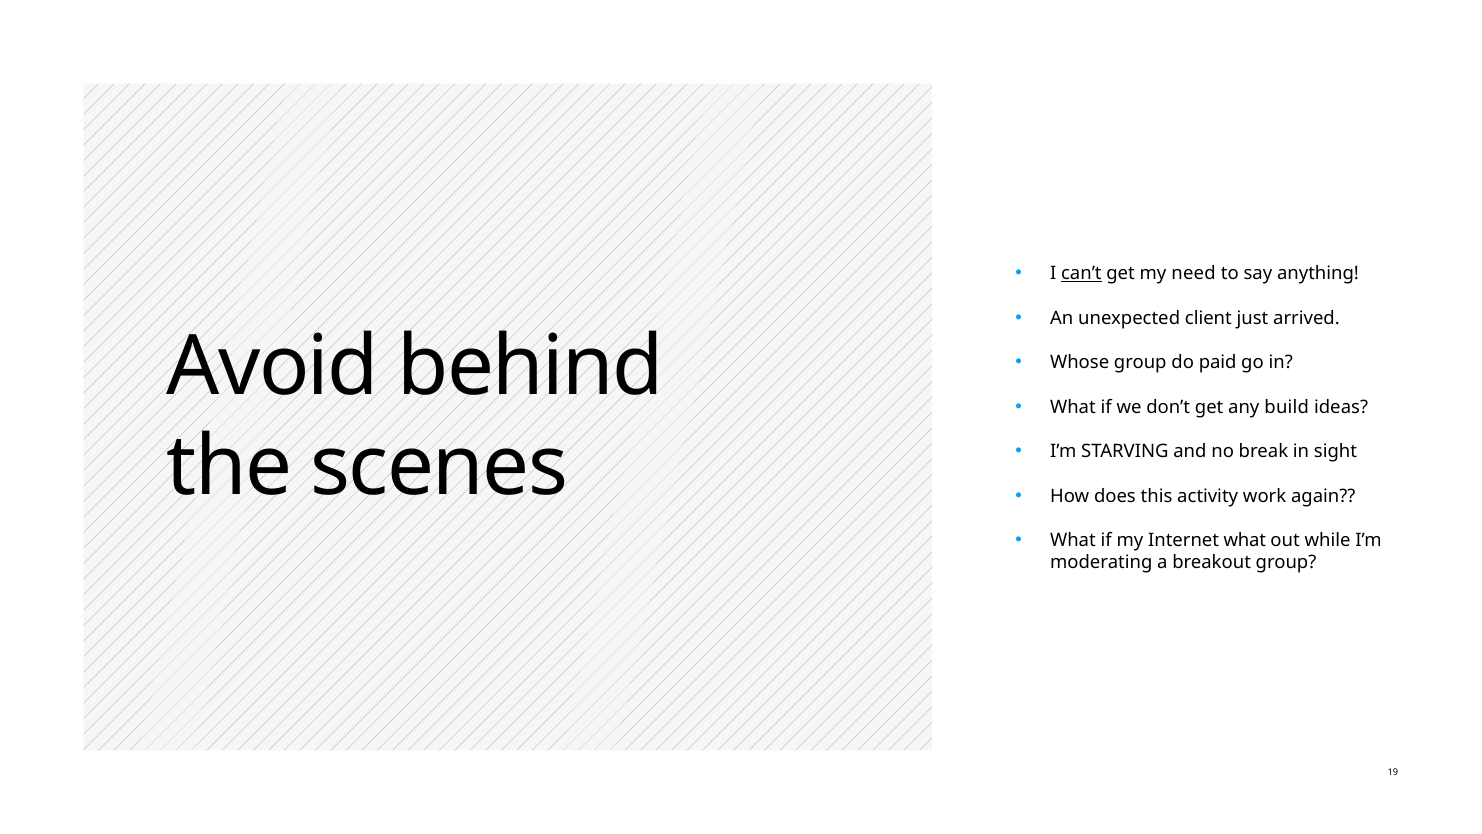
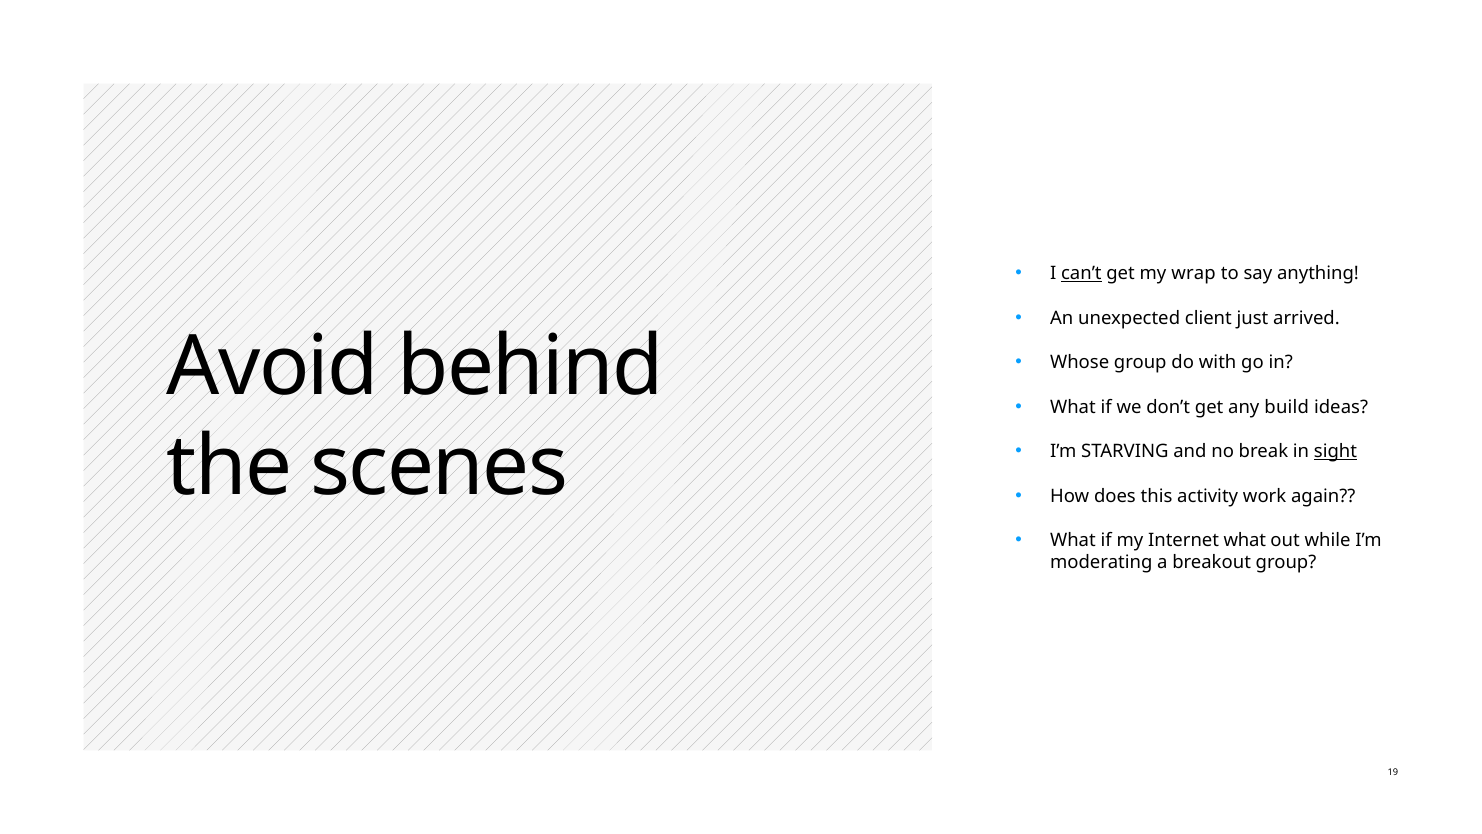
need: need -> wrap (1194, 274)
paid: paid -> with (1218, 362)
sight underline: none -> present (1336, 451)
